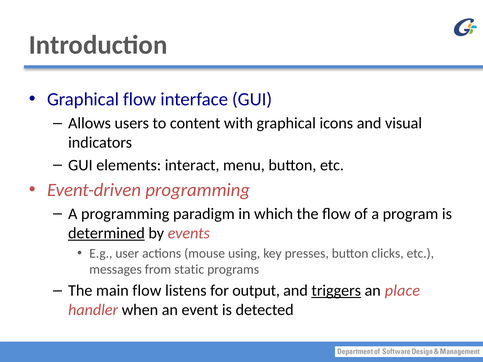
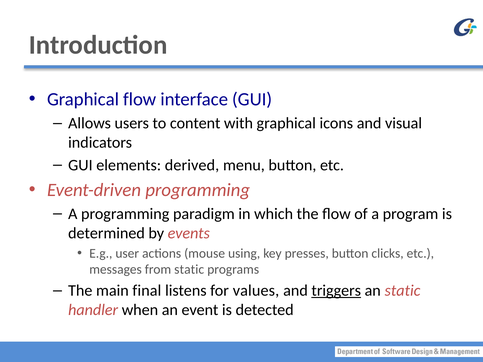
interact: interact -> derived (192, 165)
determined underline: present -> none (106, 233)
main flow: flow -> final (147, 291)
output: output -> values (256, 291)
an place: place -> static (403, 291)
